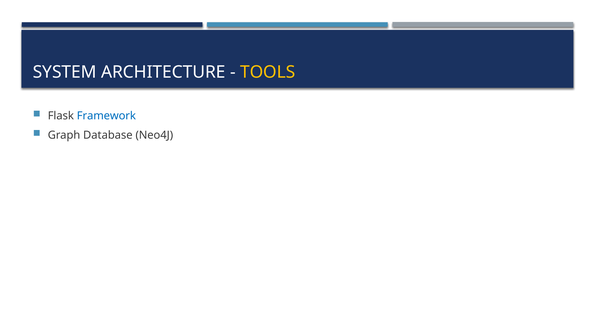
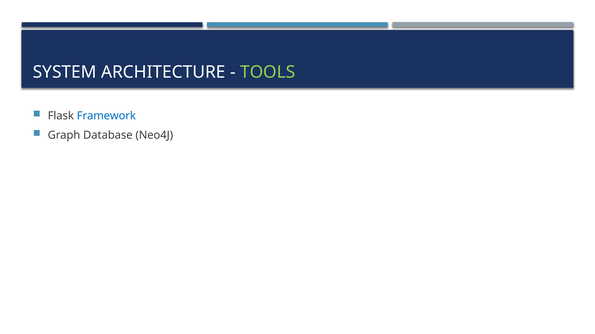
TOOLS colour: yellow -> light green (268, 72)
